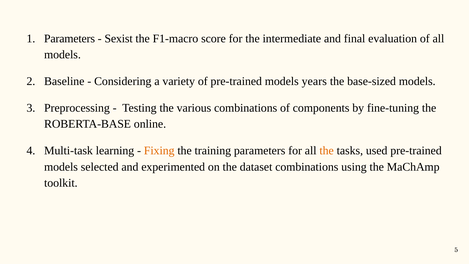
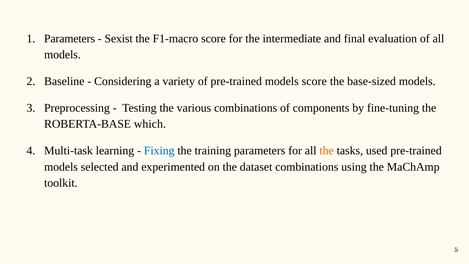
models years: years -> score (314, 81)
online: online -> which (150, 124)
Fixing colour: orange -> blue (159, 151)
